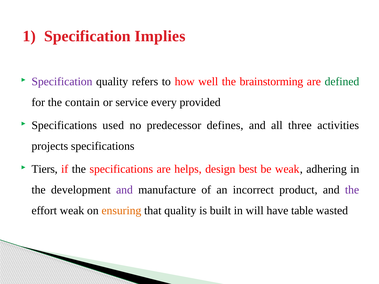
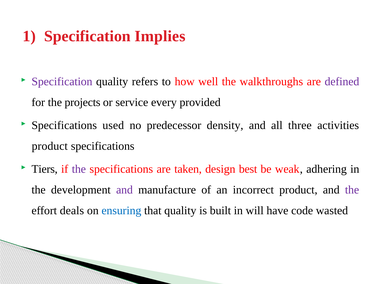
brainstorming: brainstorming -> walkthroughs (271, 82)
defined colour: green -> purple (342, 82)
contain: contain -> projects (83, 102)
defines: defines -> density (225, 125)
projects: projects -> product (50, 146)
the colour: black -> purple (79, 169)
helps: helps -> taken (188, 169)
effort weak: weak -> deals (72, 211)
ensuring colour: orange -> blue (121, 211)
table: table -> code (302, 211)
